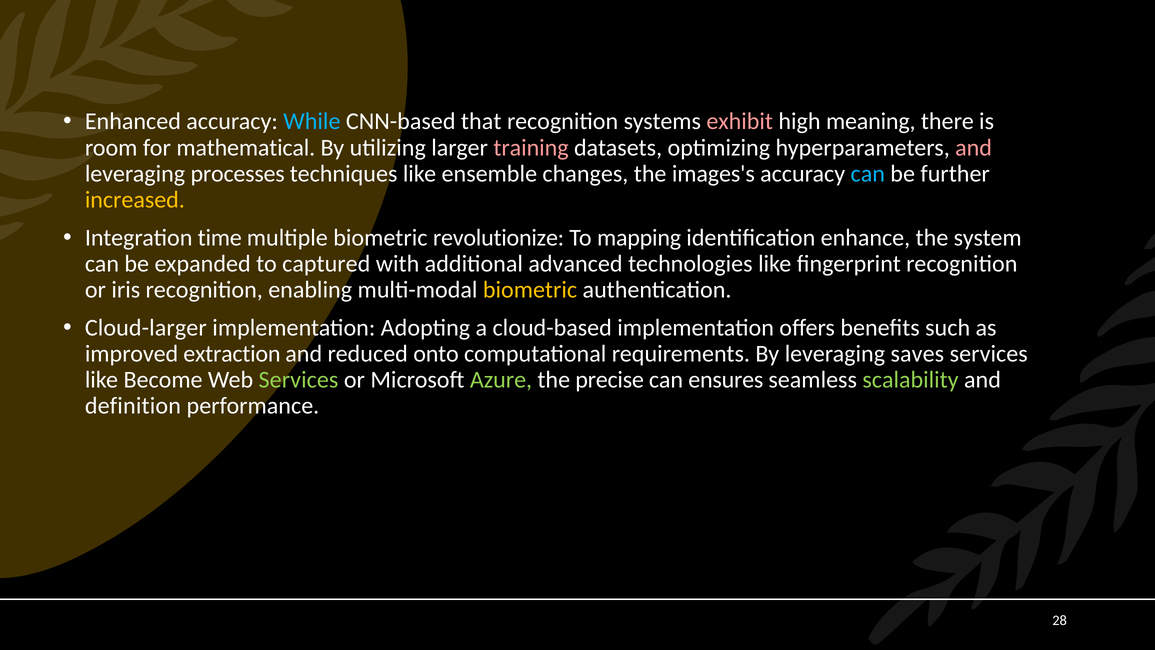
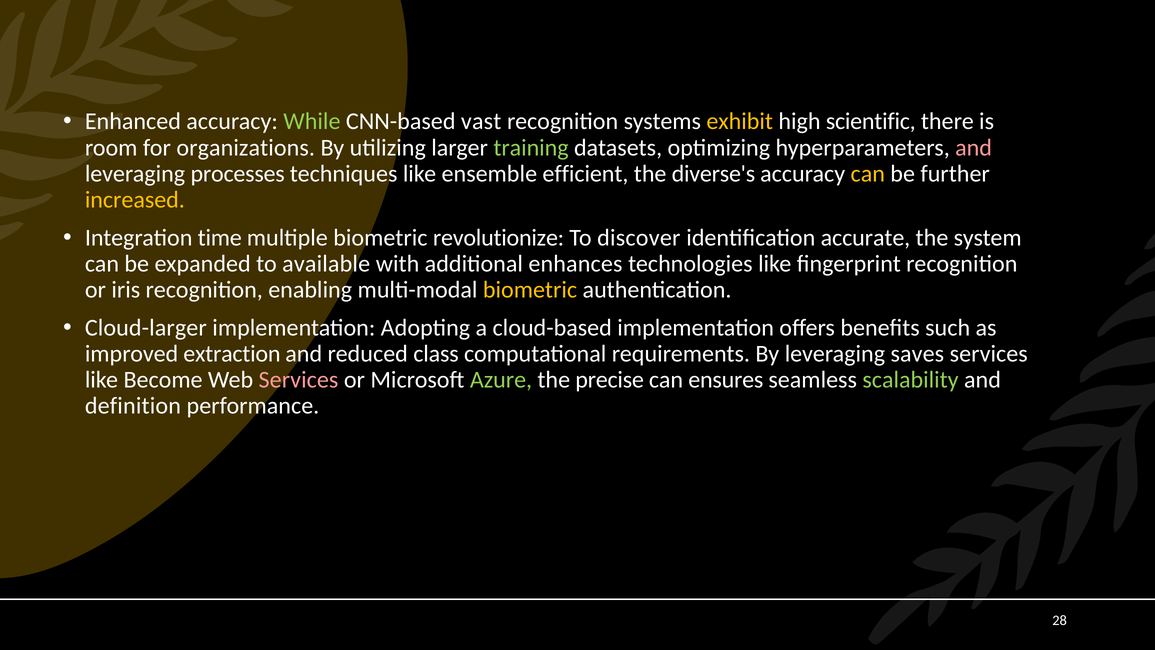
While colour: light blue -> light green (312, 121)
that: that -> vast (481, 121)
exhibit colour: pink -> yellow (740, 121)
meaning: meaning -> scientific (871, 121)
mathematical: mathematical -> organizations (246, 148)
training colour: pink -> light green (531, 148)
changes: changes -> efficient (585, 174)
images's: images's -> diverse's (713, 174)
can colour: light blue -> yellow (868, 174)
mapping: mapping -> discover (639, 238)
enhance: enhance -> accurate (865, 238)
captured: captured -> available (326, 264)
advanced: advanced -> enhances (575, 264)
onto: onto -> class (436, 354)
Services colour: light green -> pink (298, 380)
